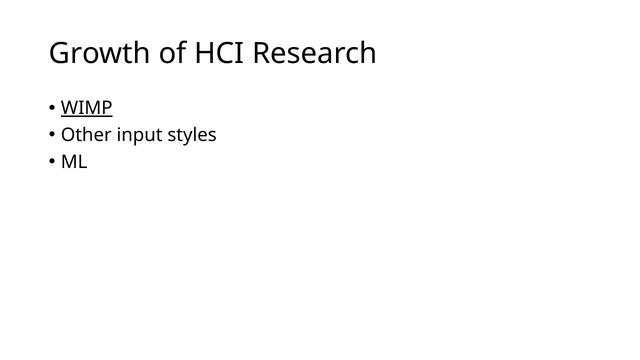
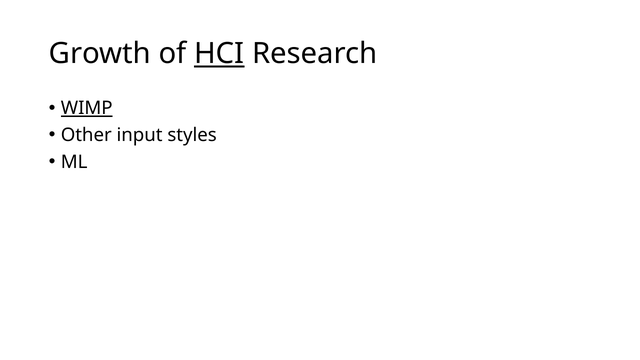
HCI underline: none -> present (219, 54)
